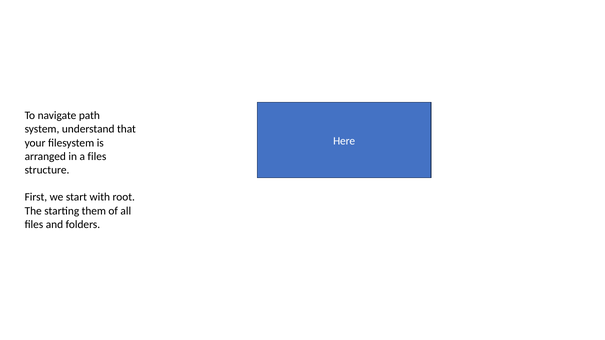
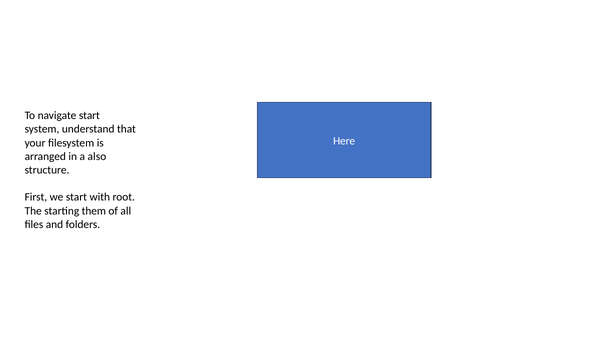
navigate path: path -> start (89, 116)
a files: files -> also (97, 157)
